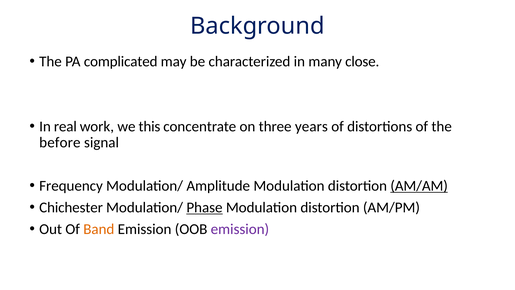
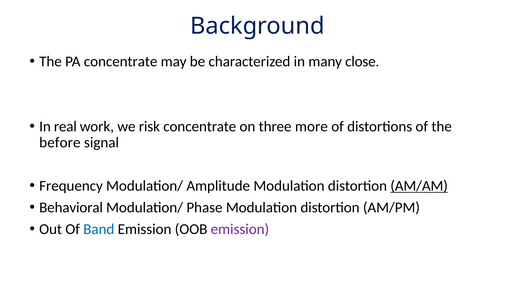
PA complicated: complicated -> concentrate (121, 62)
this: this -> risk (149, 126)
years: years -> more (311, 126)
Chichester: Chichester -> Behavioral (71, 207)
Phase underline: present -> none (204, 207)
Band colour: orange -> blue (99, 229)
